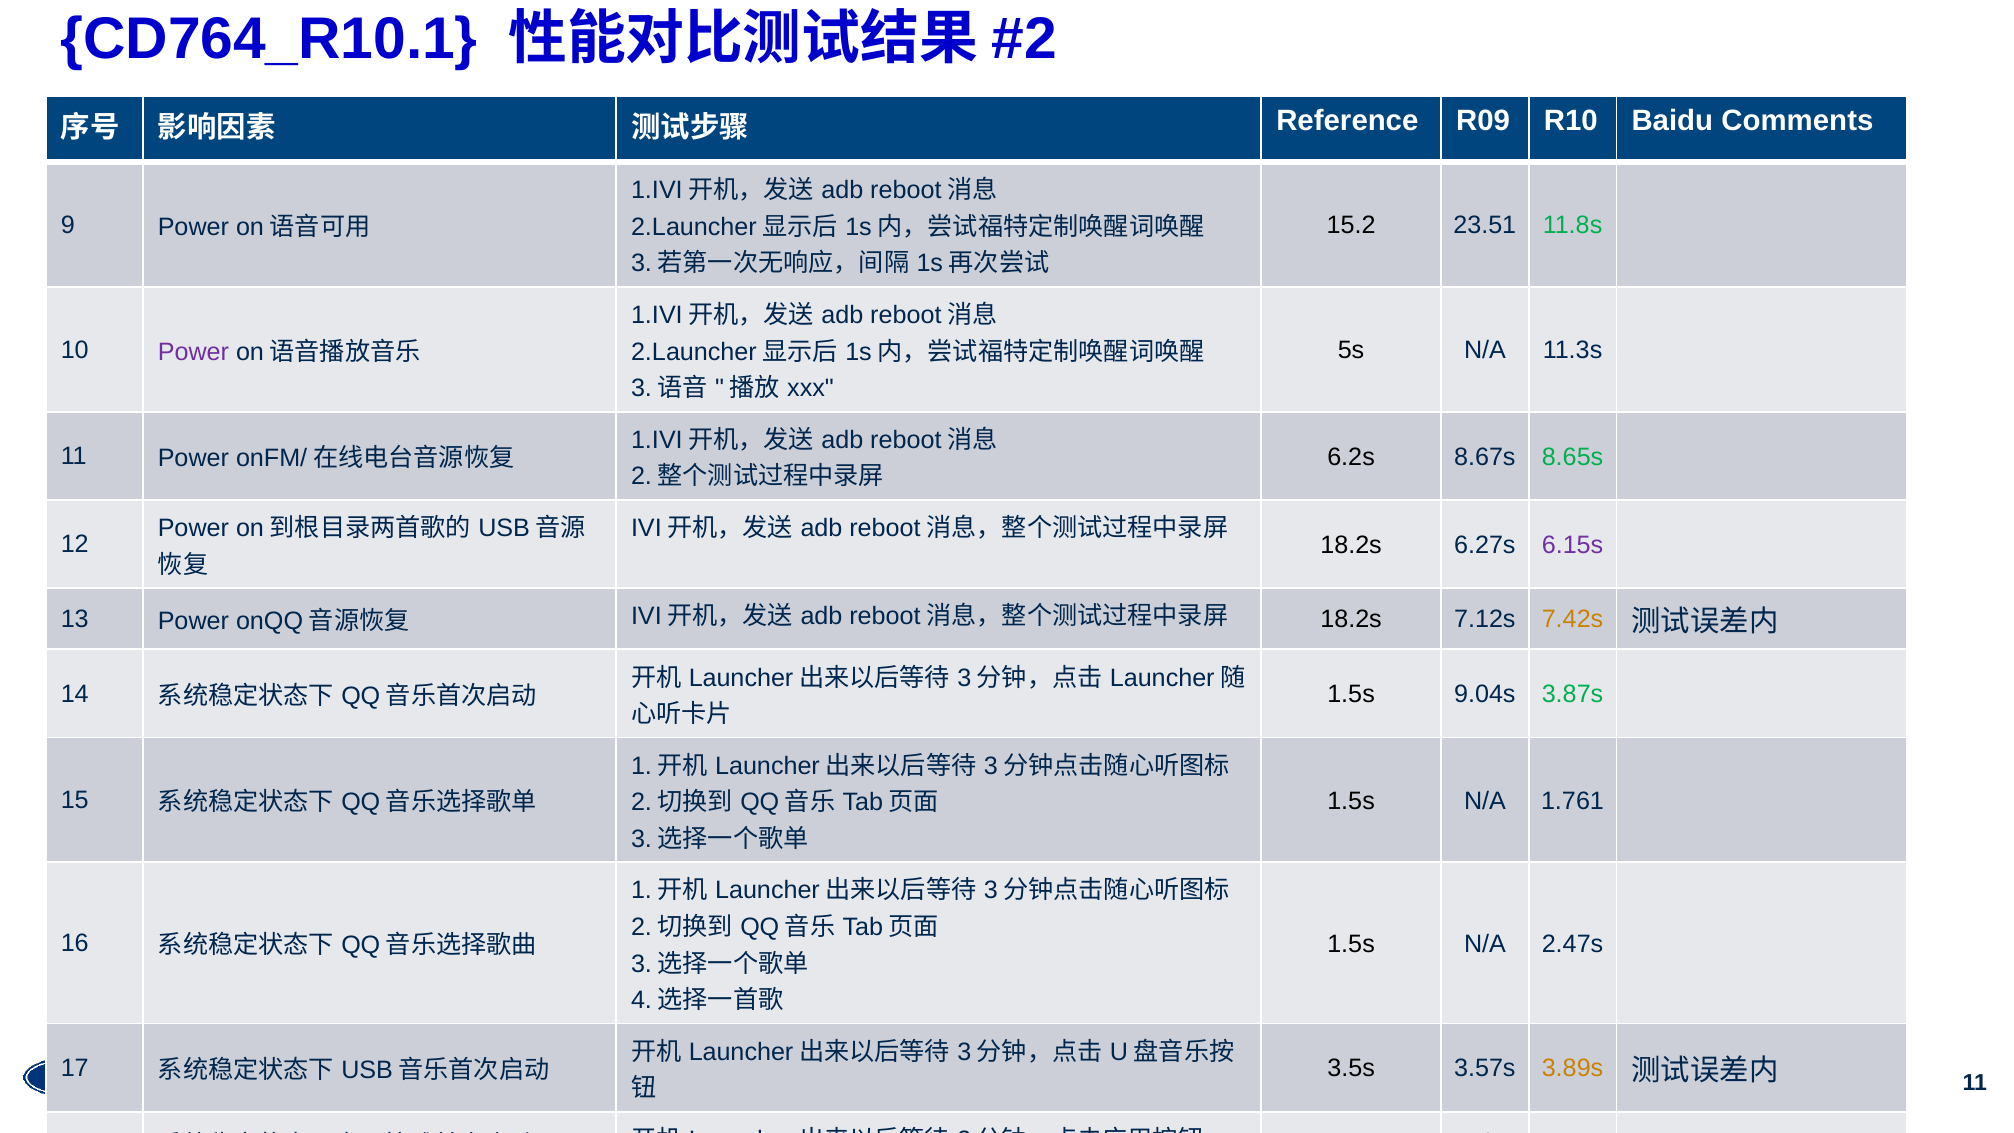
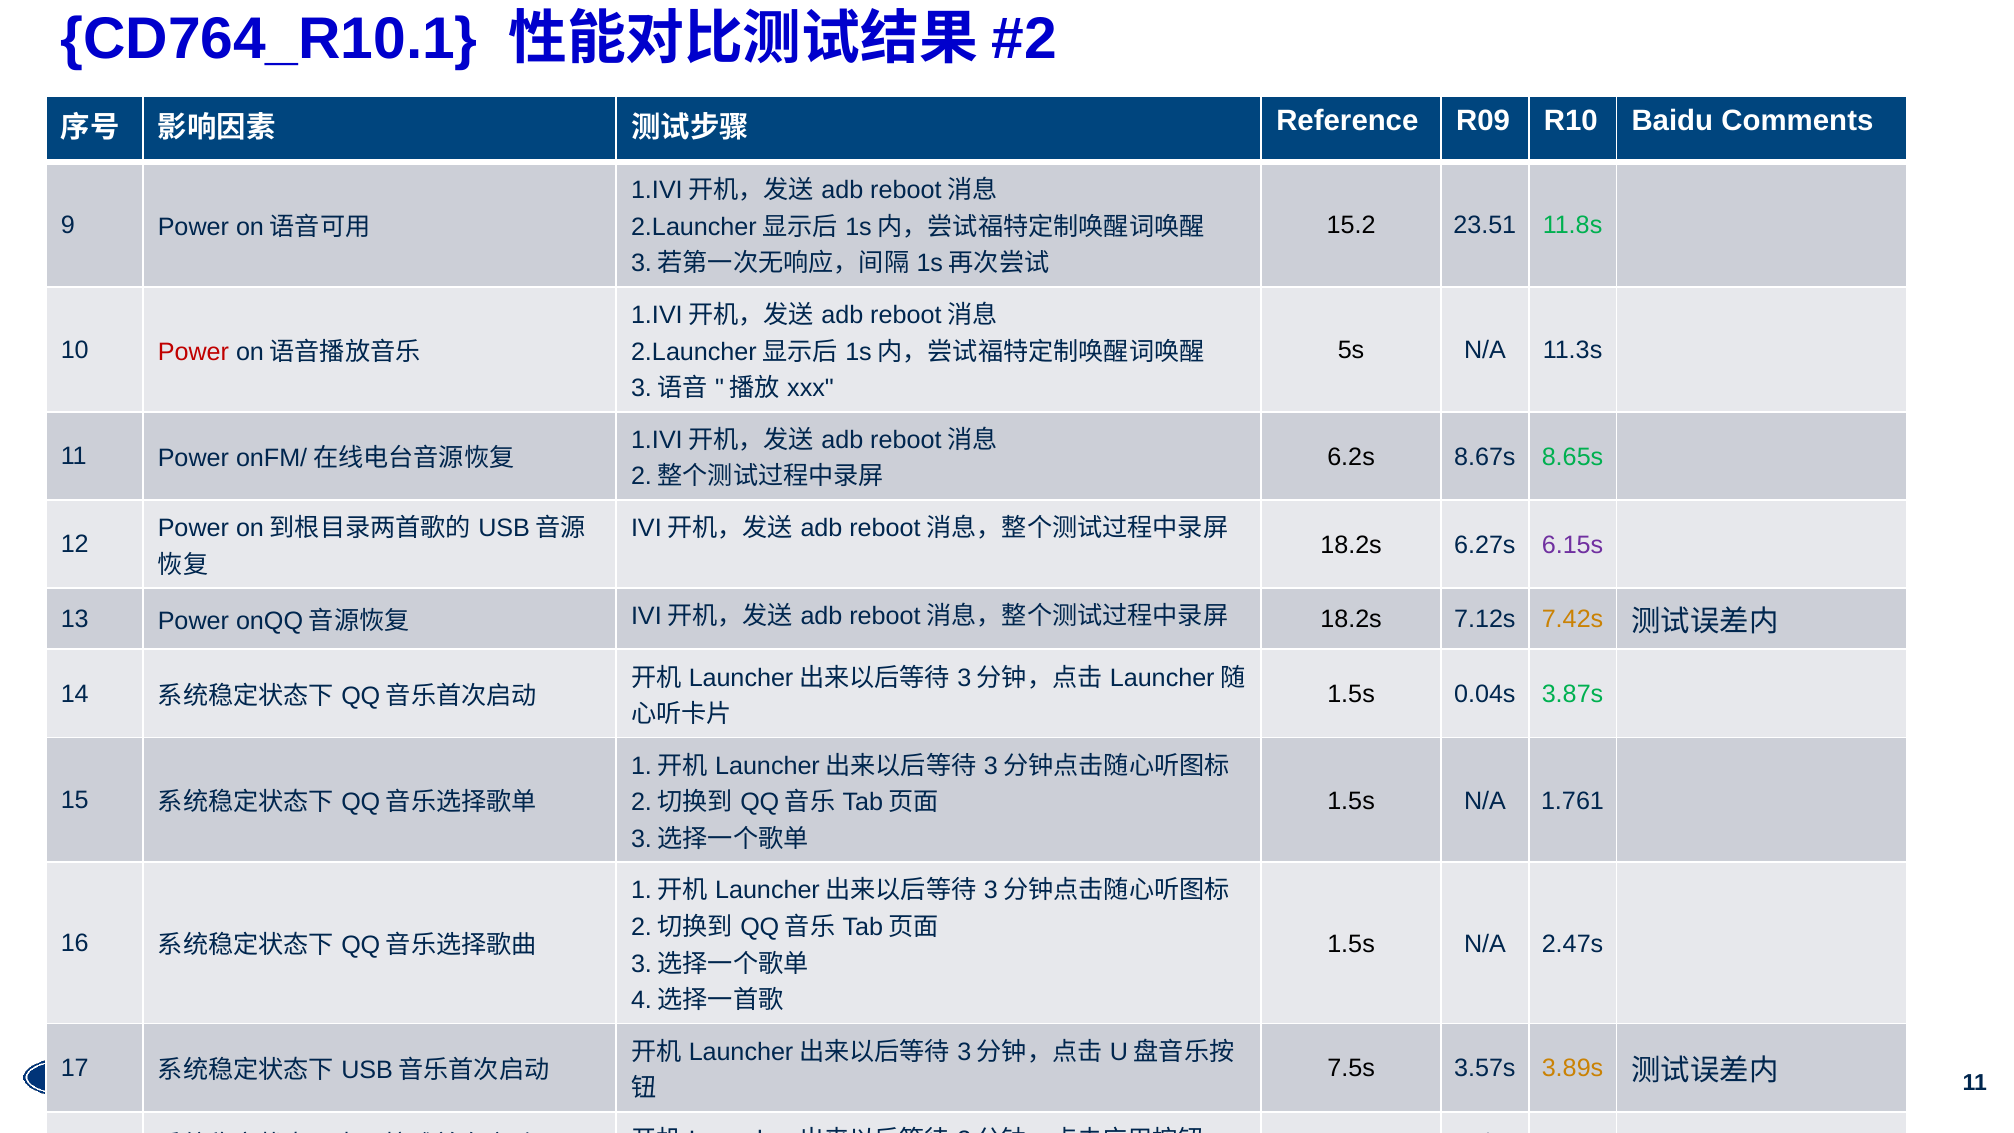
Power colour: purple -> red (193, 352)
9.04s: 9.04s -> 0.04s (1485, 694)
3.5s: 3.5s -> 7.5s (1351, 1068)
